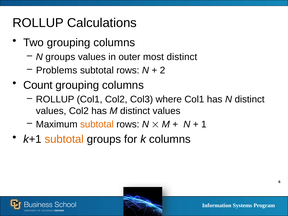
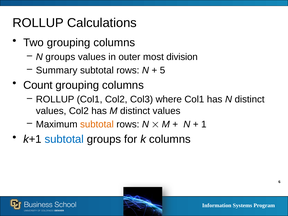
most distinct: distinct -> division (182, 57)
Problems: Problems -> Summary (57, 70)
2: 2 -> 5 (162, 70)
subtotal colour: orange -> blue (64, 139)
